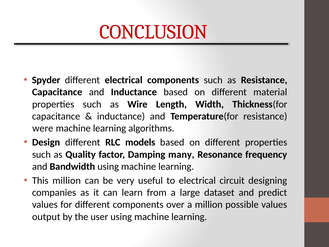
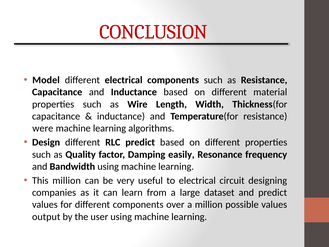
Spyder: Spyder -> Model (46, 80)
RLC models: models -> predict (140, 142)
many: many -> easily (181, 154)
